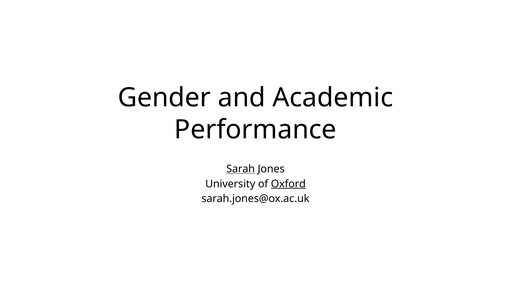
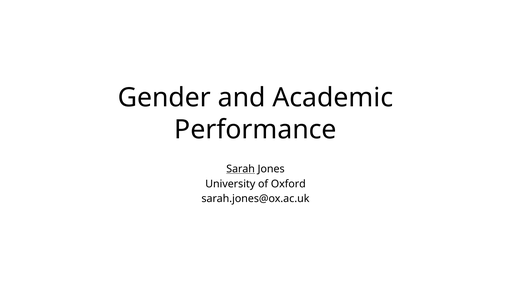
Oxford underline: present -> none (288, 183)
